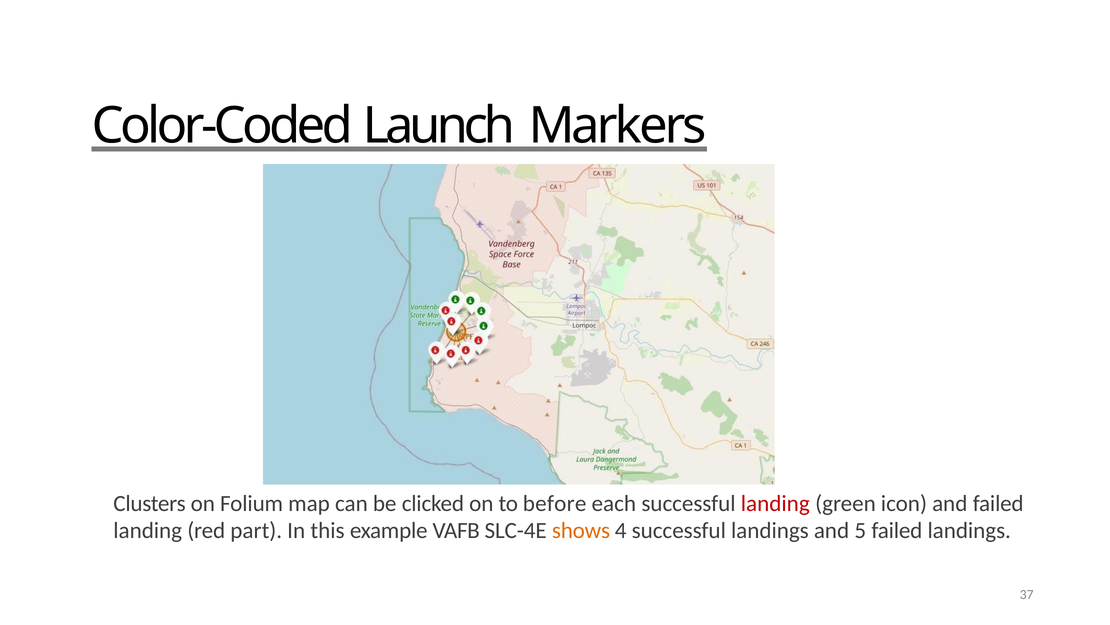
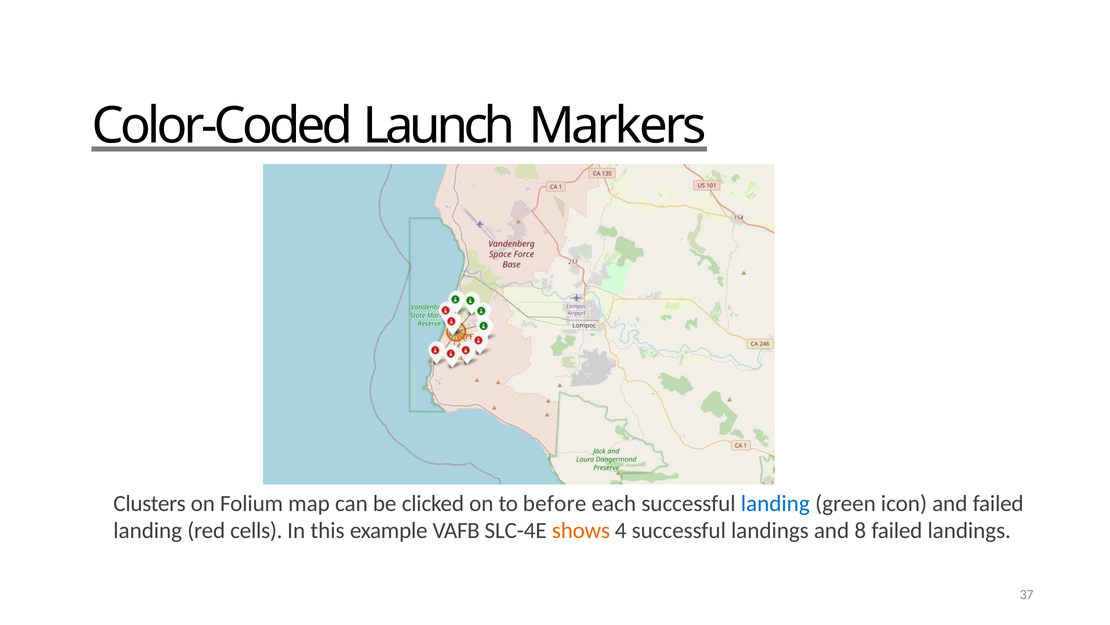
landing colour: red -> blue (775, 503)
part: part -> cells (256, 530)
5: 5 -> 8 (860, 530)
